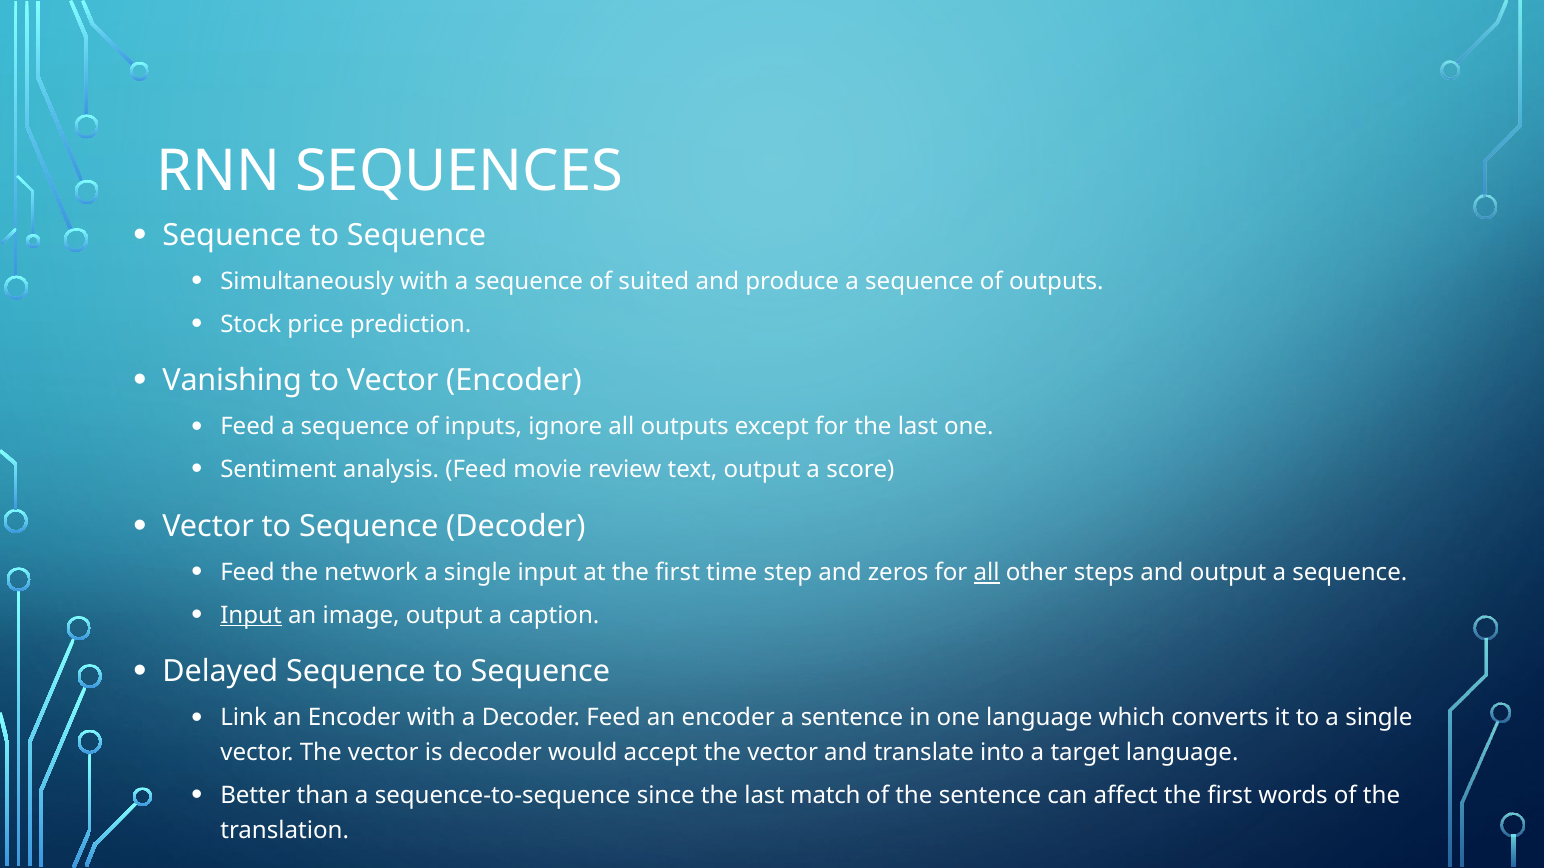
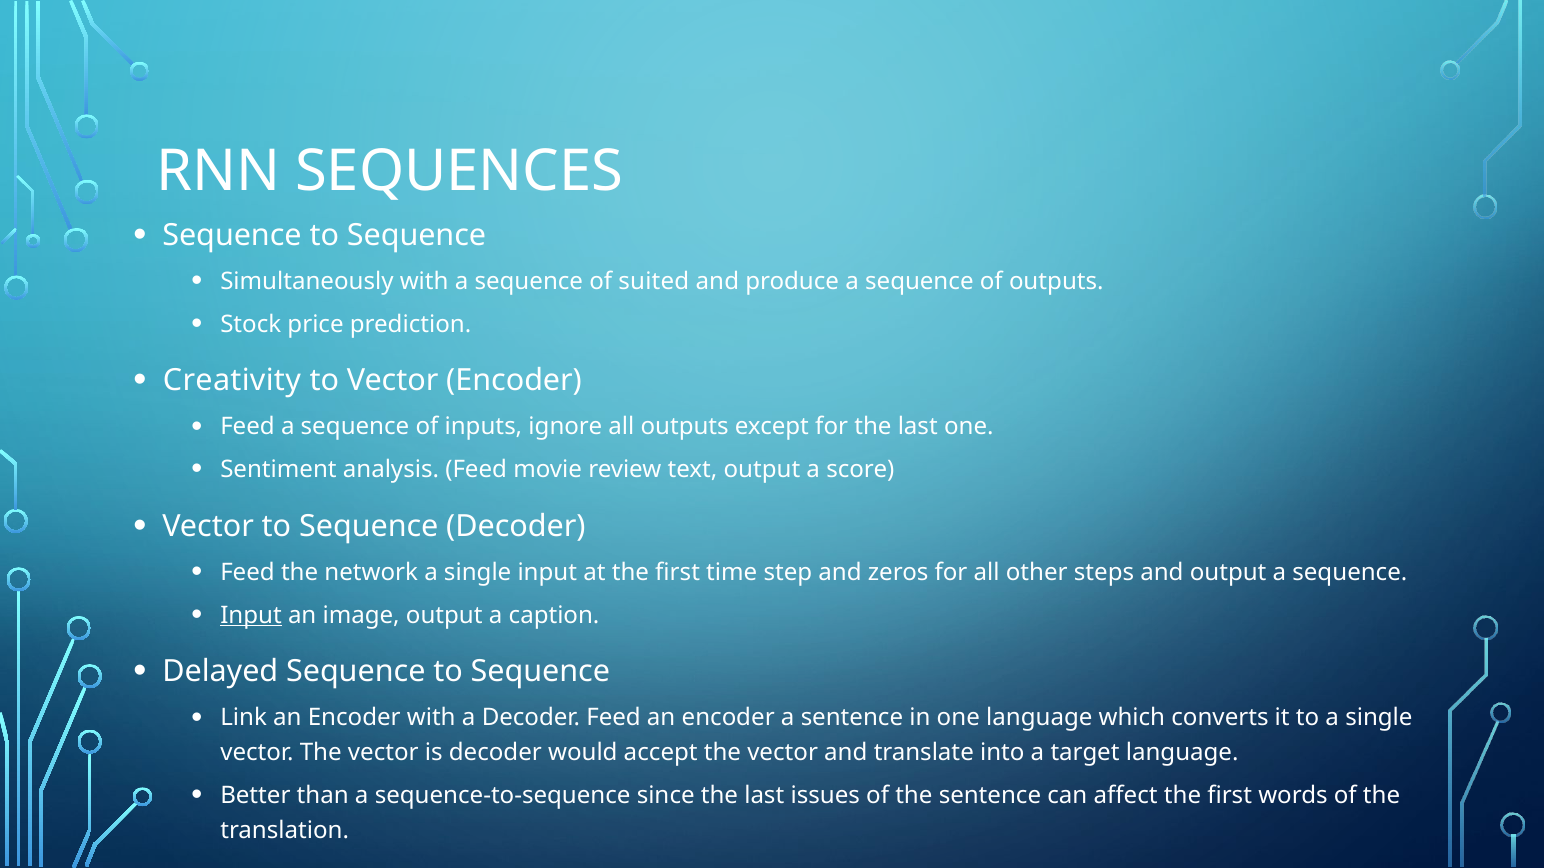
Vanishing: Vanishing -> Creativity (232, 381)
all underline: present -> none (987, 573)
match: match -> issues (825, 796)
